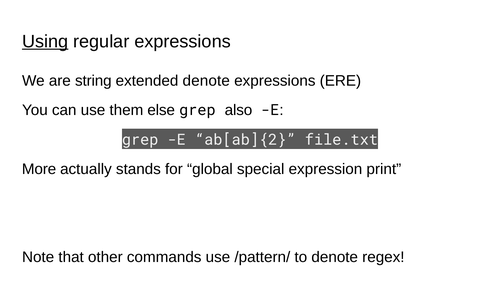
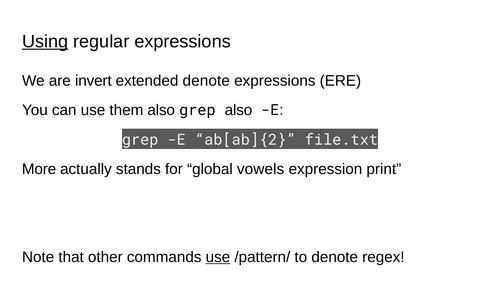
string: string -> invert (93, 81)
them else: else -> also (161, 110)
special: special -> vowels (261, 169)
use underline: none -> present (218, 257)
